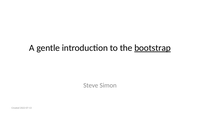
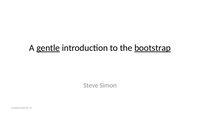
gentle underline: none -> present (48, 48)
